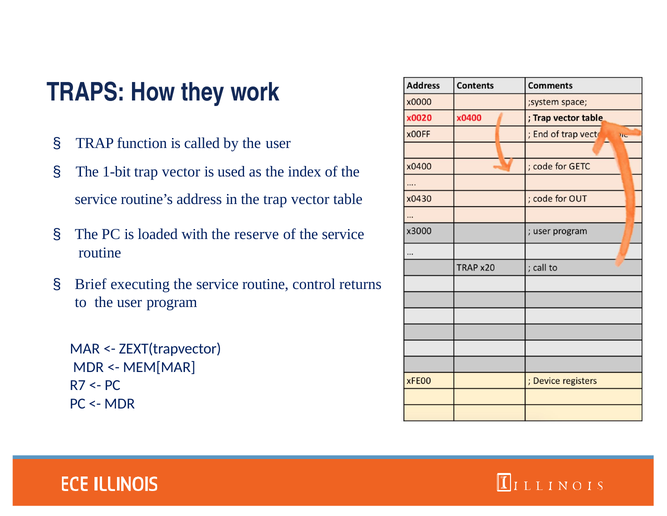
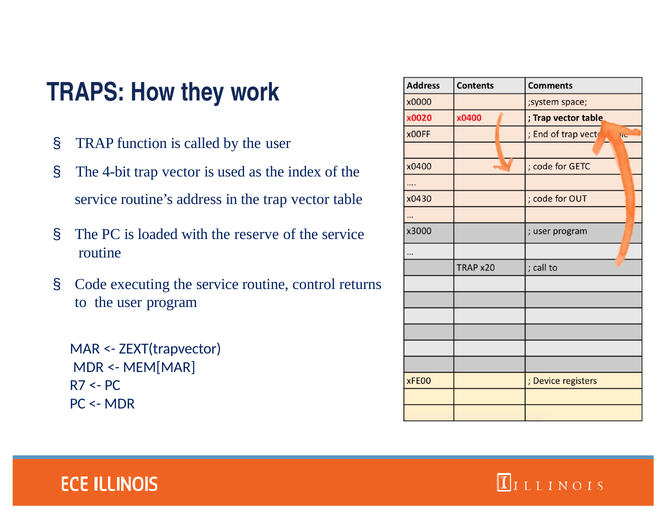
1-bit: 1-bit -> 4-bit (117, 172)
Brief: Brief -> Code (91, 284)
